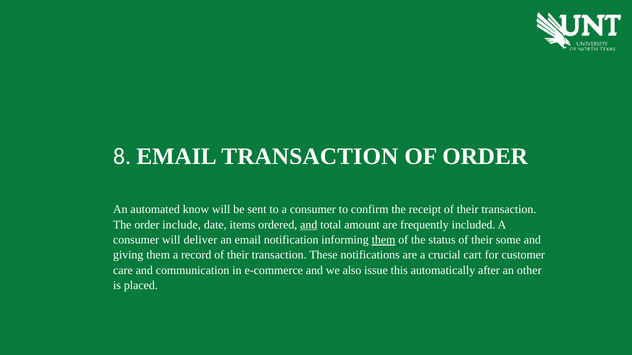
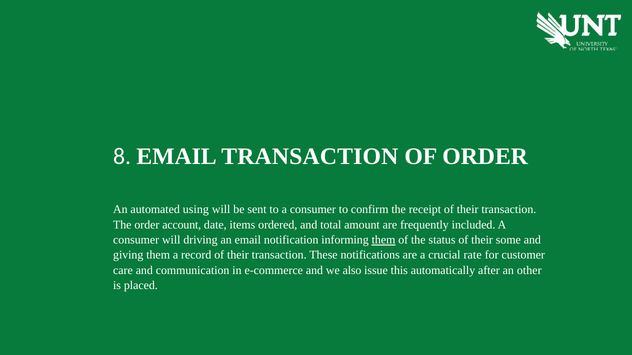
know: know -> using (196, 210)
include: include -> account (182, 225)
and underline: present -> none (309, 225)
deliver: deliver -> driving (200, 240)
cart: cart -> rate (473, 255)
